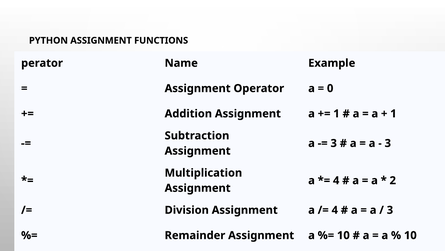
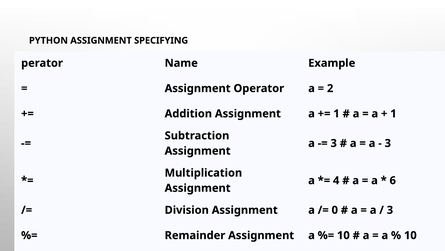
FUNCTIONS: FUNCTIONS -> SPECIFYING (161, 40)
0: 0 -> 2 (330, 88)
2: 2 -> 6 (393, 180)
4: 4 -> 0 (335, 210)
